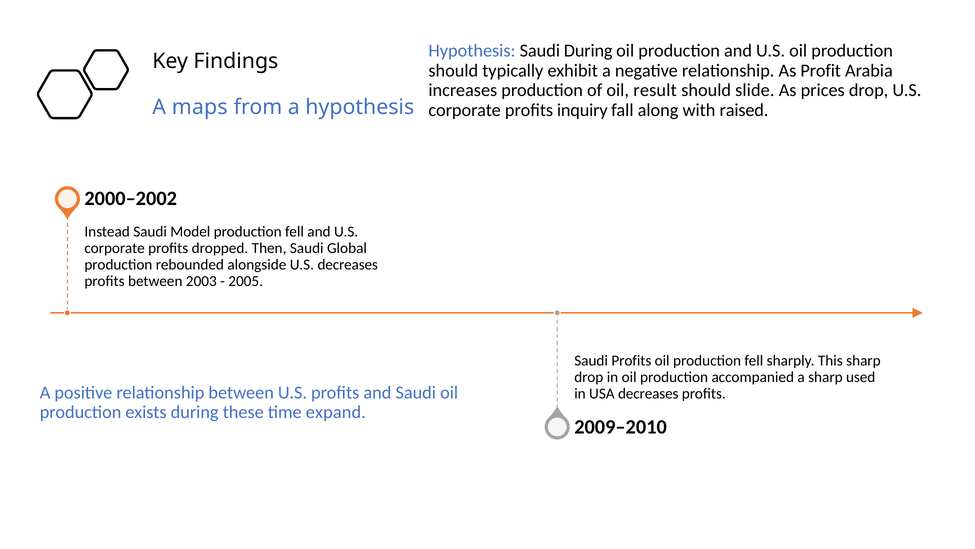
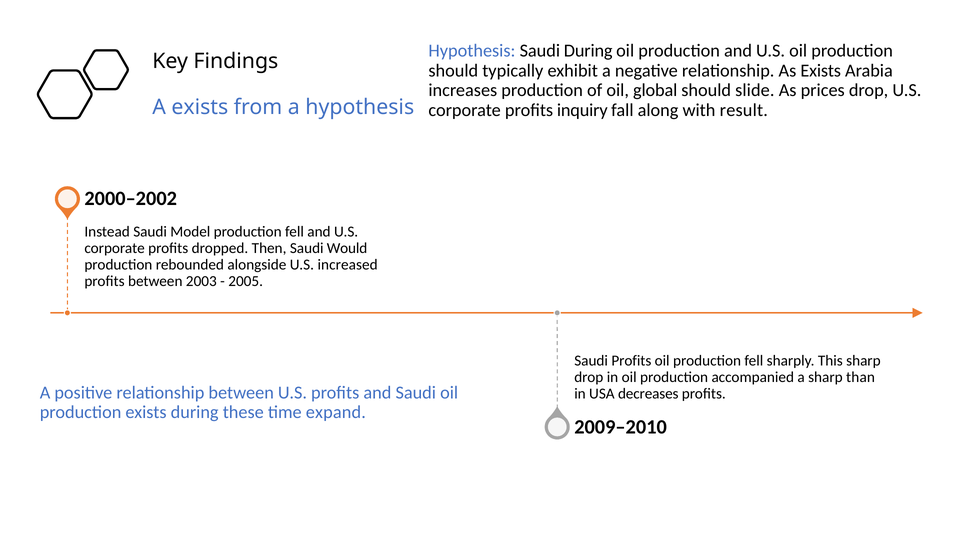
As Profit: Profit -> Exists (821, 71)
result: result -> global (655, 90)
A maps: maps -> exists (200, 107)
raised: raised -> result (744, 110)
Global: Global -> Would (347, 248)
U.S decreases: decreases -> increased (348, 264)
used: used -> than (861, 377)
